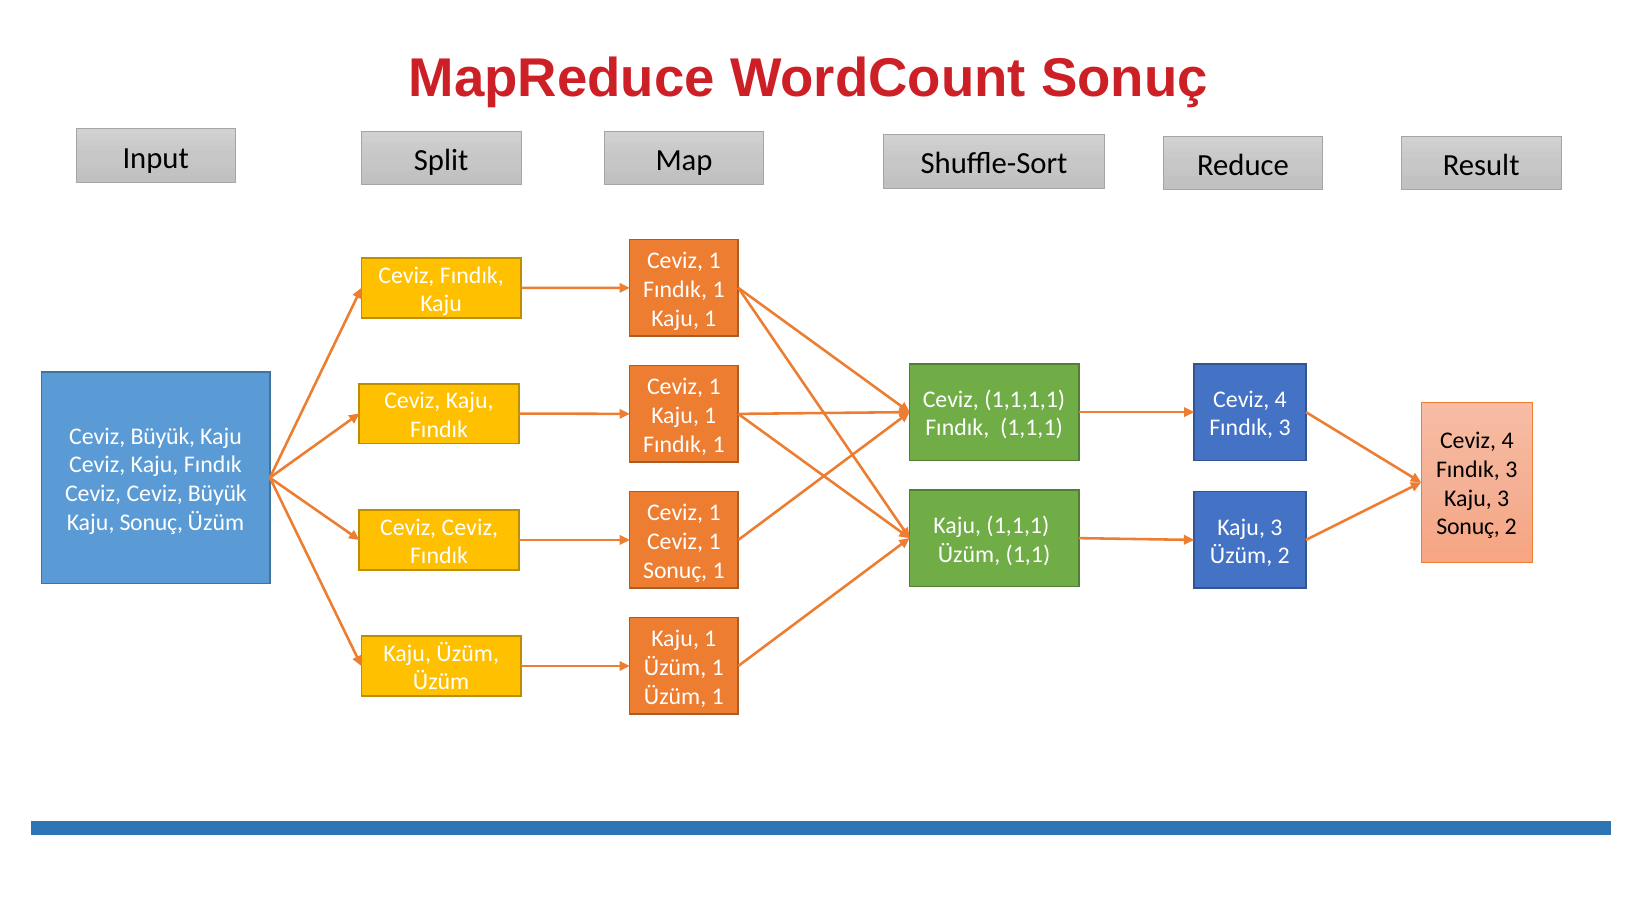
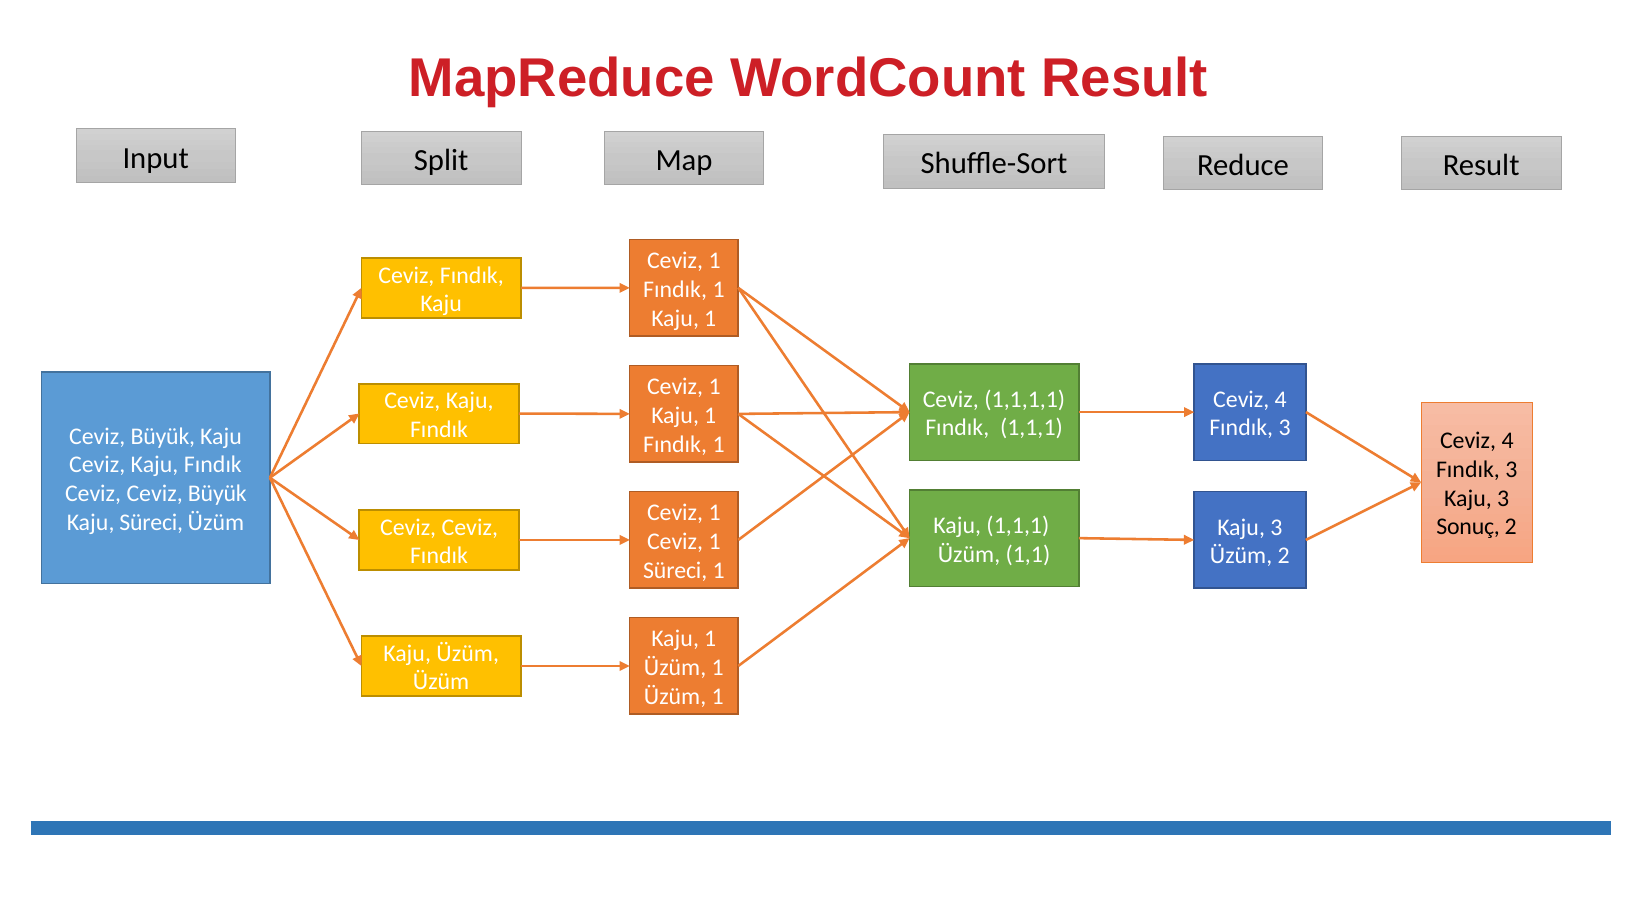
WordCount Sonuç: Sonuç -> Result (1125, 79)
Kaju Sonuç: Sonuç -> Süreci (151, 522)
Sonuç: Sonuç -> Süreci (675, 570)
